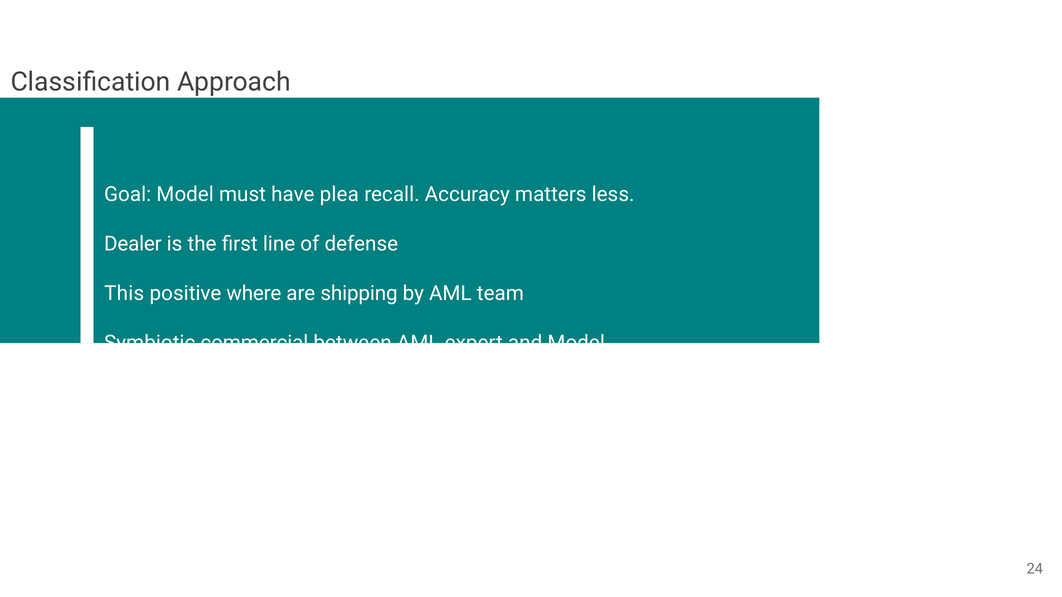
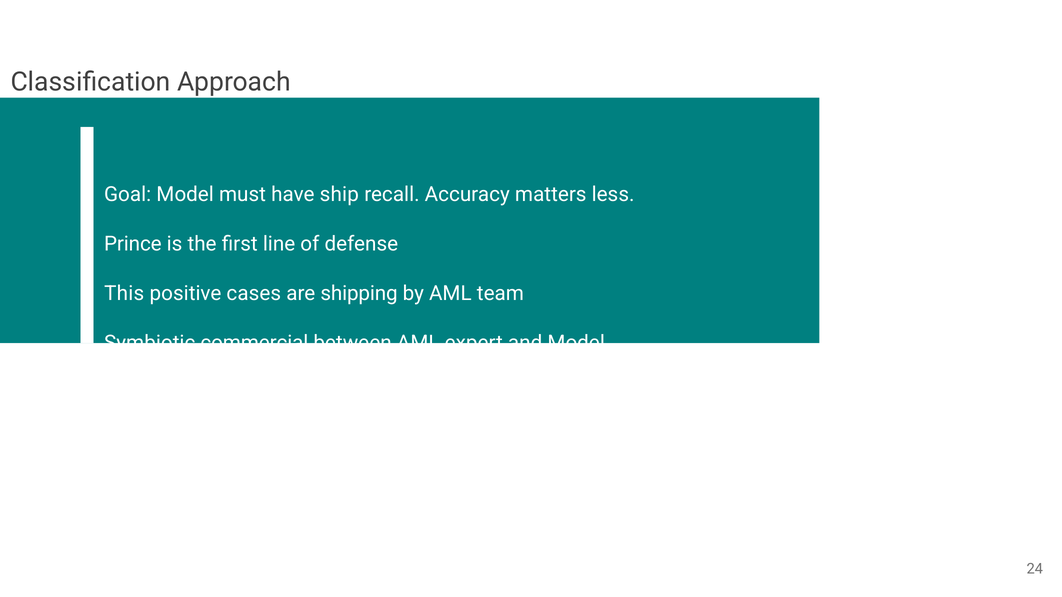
plea: plea -> ship (339, 194)
Dealer: Dealer -> Prince (133, 244)
where: where -> cases (254, 294)
